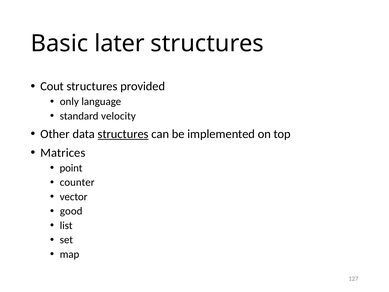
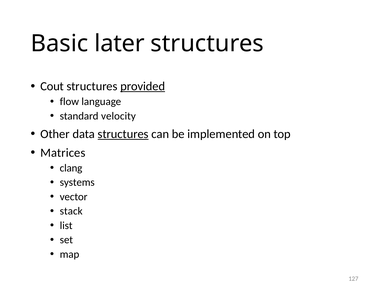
provided underline: none -> present (143, 86)
only: only -> flow (69, 101)
point: point -> clang (71, 168)
counter: counter -> systems (77, 182)
good: good -> stack (71, 211)
